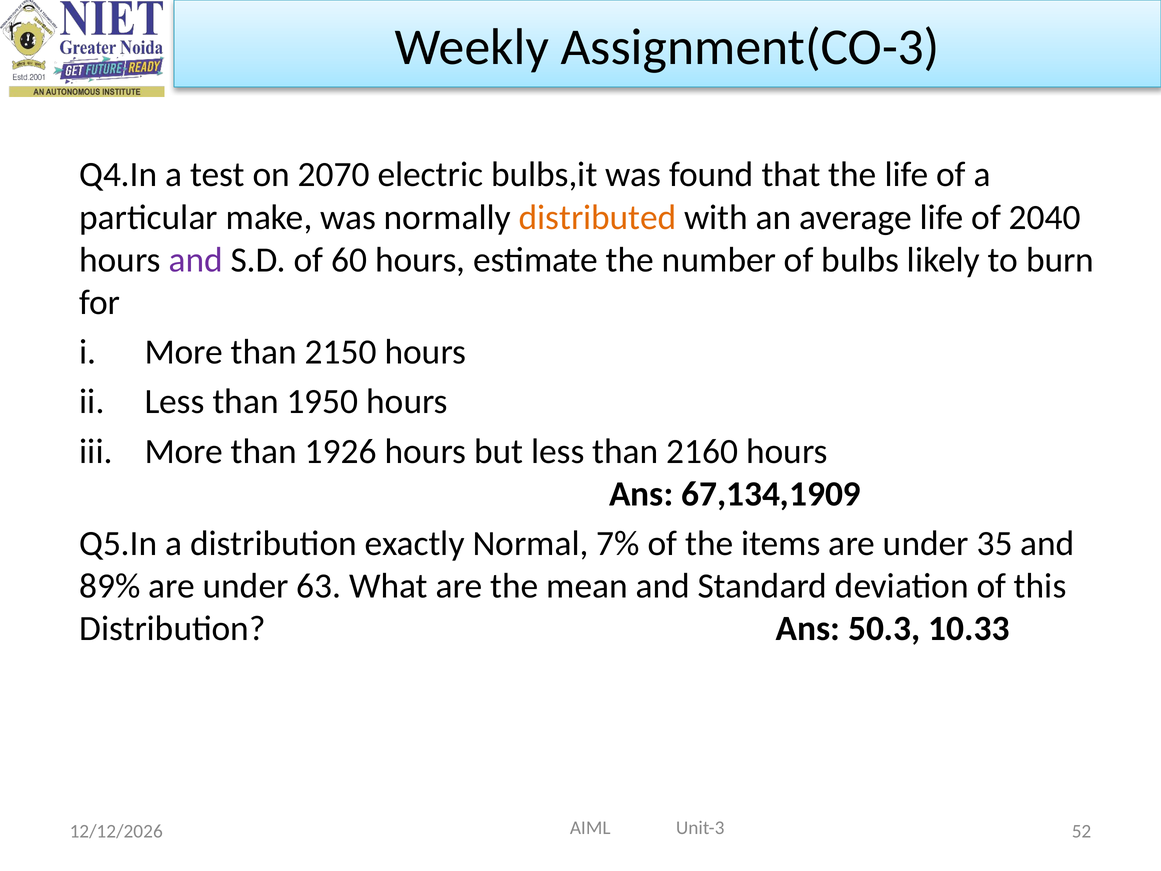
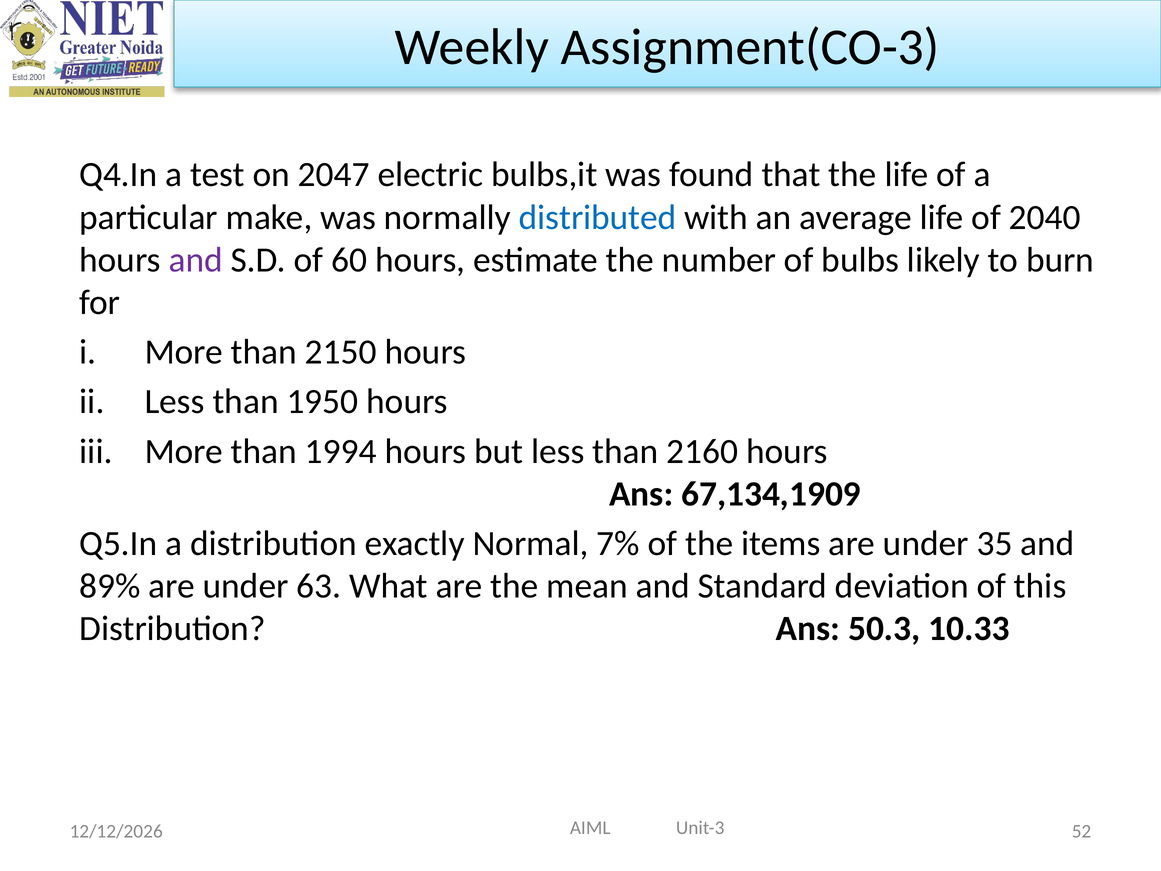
2070: 2070 -> 2047 (334, 175)
distributed colour: orange -> blue (598, 217)
1926: 1926 -> 1994 (341, 451)
